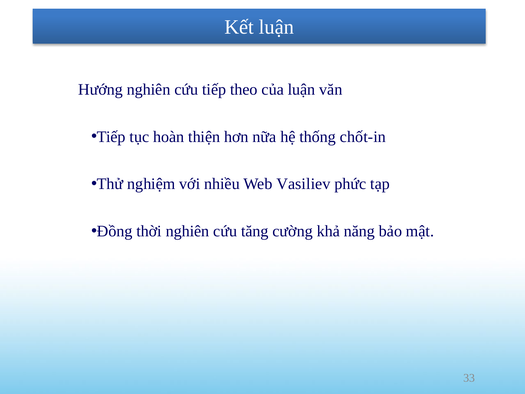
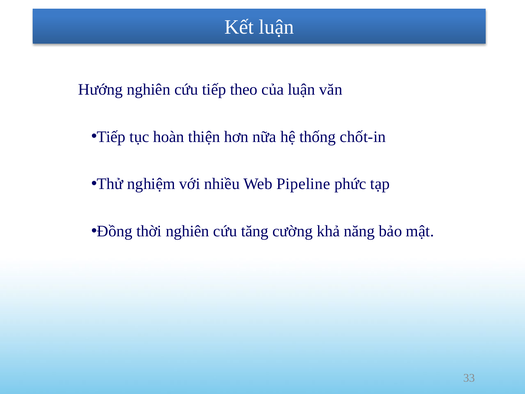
Vasiliev: Vasiliev -> Pipeline (303, 184)
